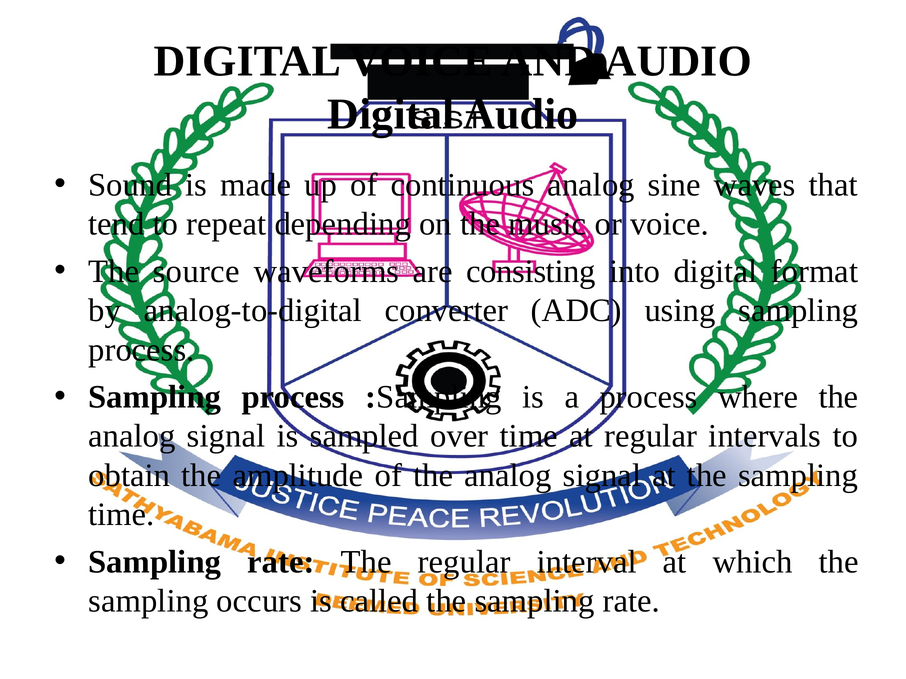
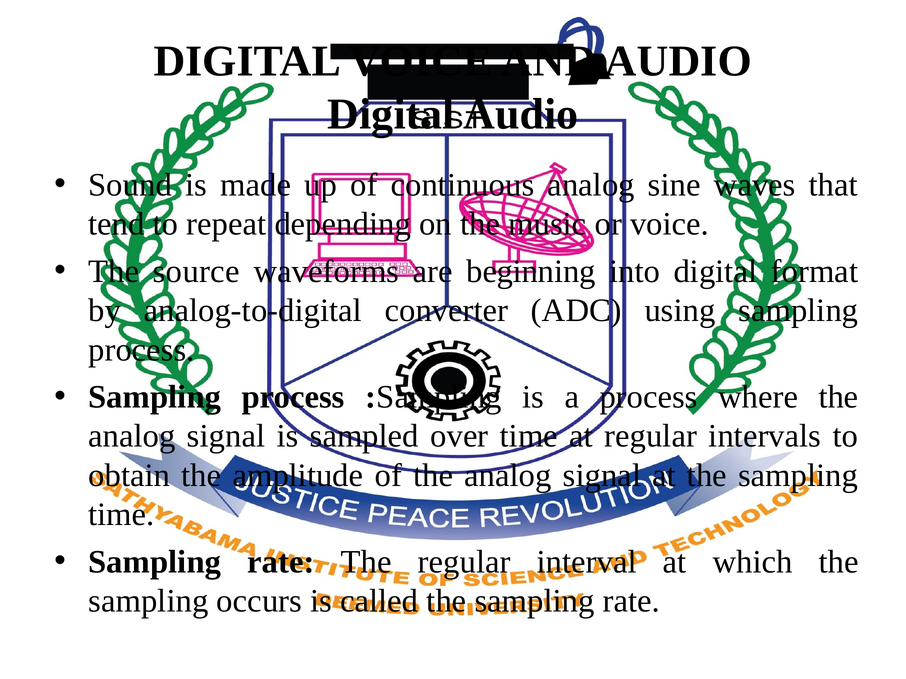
consisting: consisting -> beginning (531, 272)
